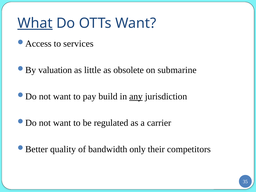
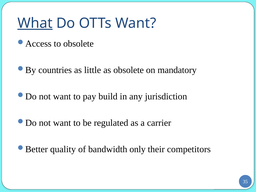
to services: services -> obsolete (78, 44)
valuation: valuation -> countries (55, 70)
submarine: submarine -> mandatory (177, 70)
any underline: present -> none (136, 96)
